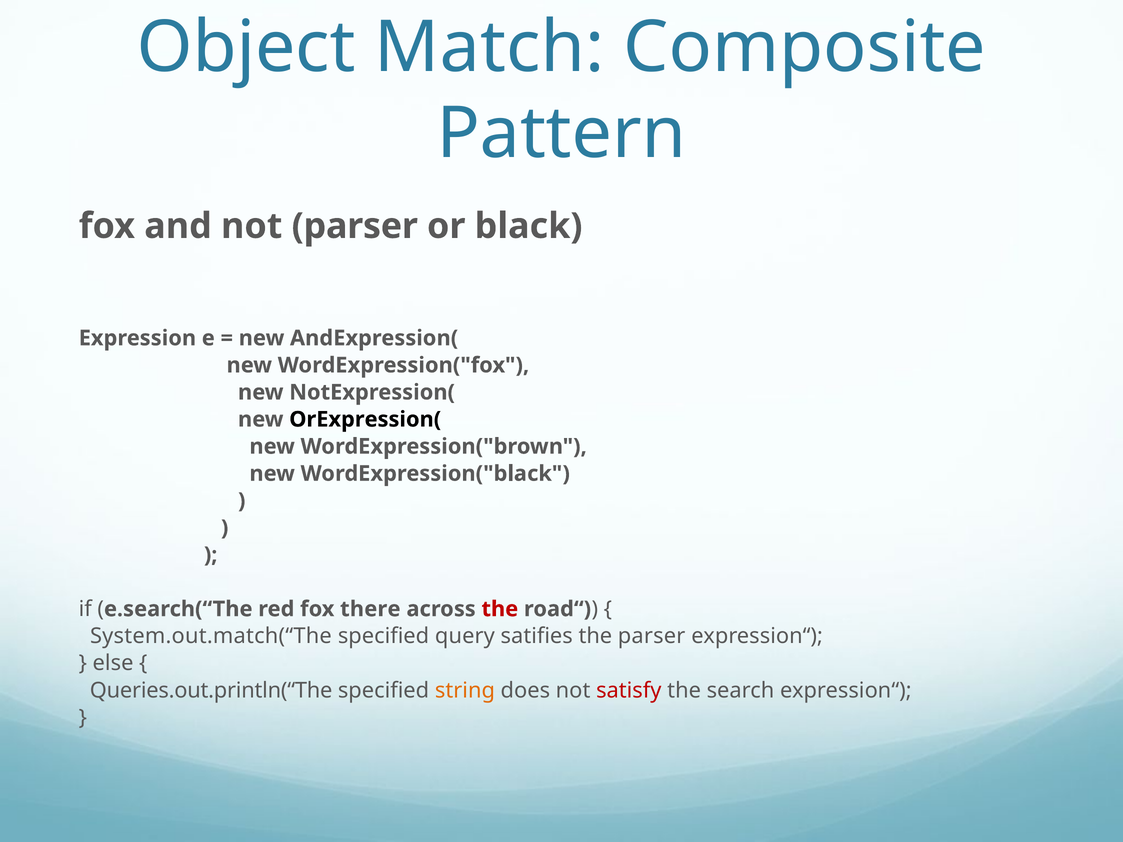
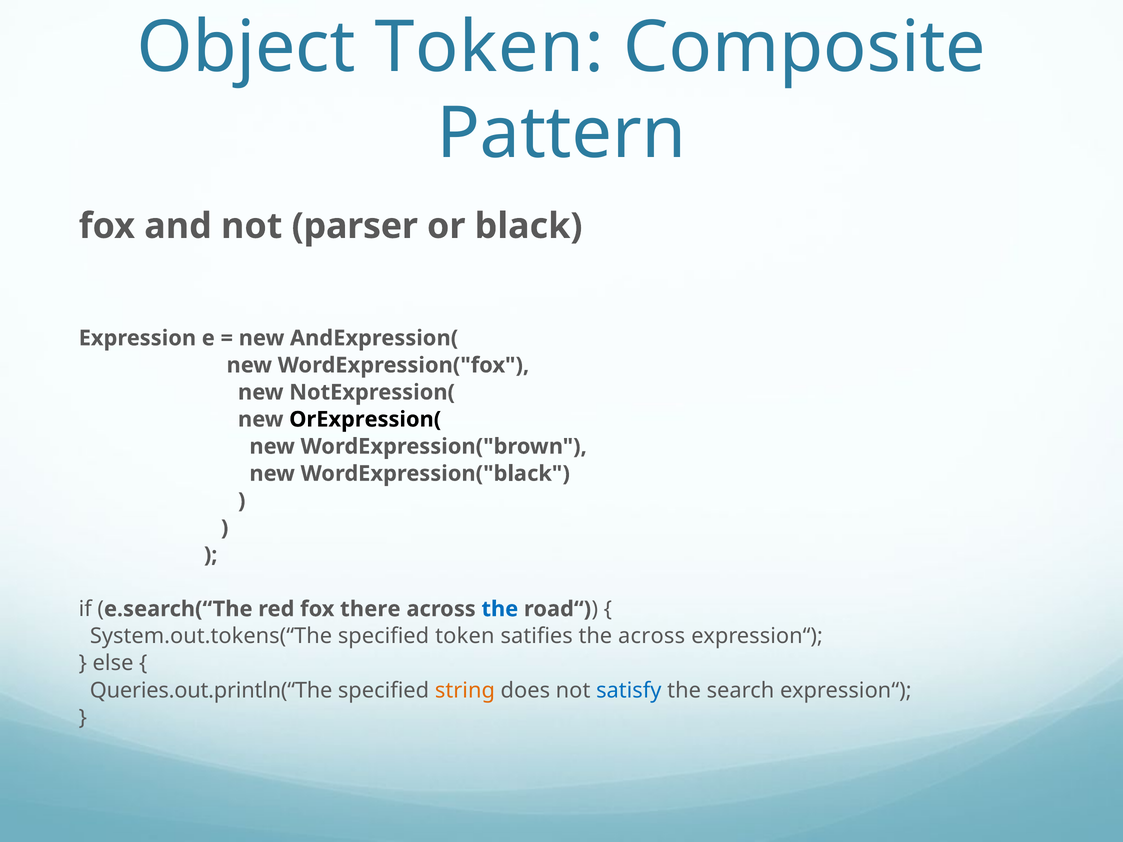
Object Match: Match -> Token (489, 48)
the colour: red -> blue (500, 609)
System.out.match(“The: System.out.match(“The -> System.out.tokens(“The (211, 636)
specified query: query -> token (465, 636)
the parser: parser -> across (652, 636)
satisfy colour: red -> blue (629, 691)
